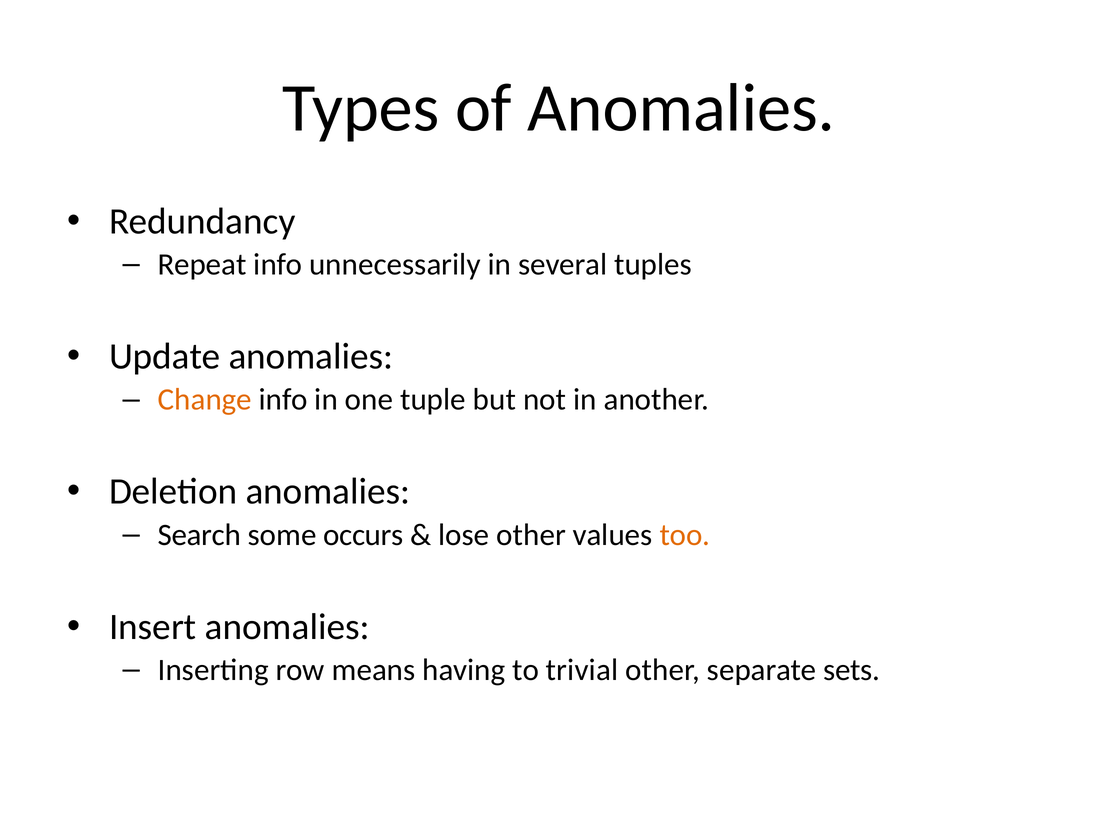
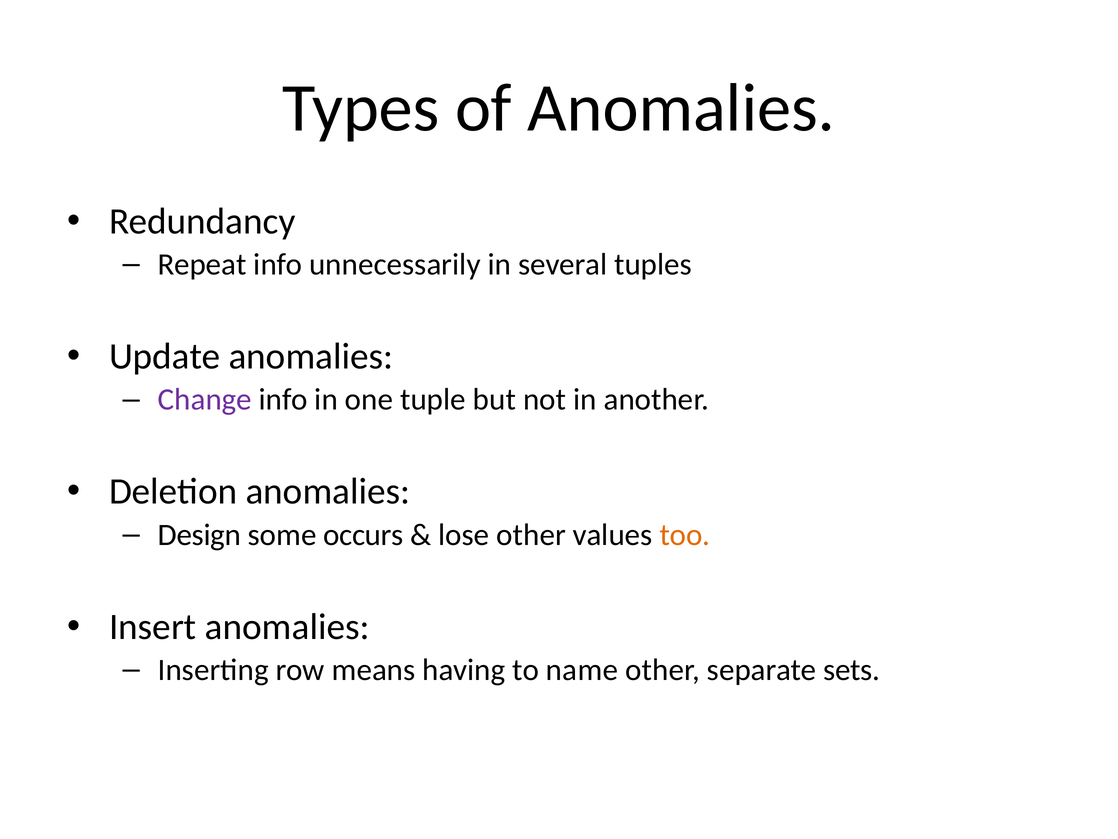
Change colour: orange -> purple (205, 399)
Search: Search -> Design (199, 534)
trivial: trivial -> name (582, 670)
